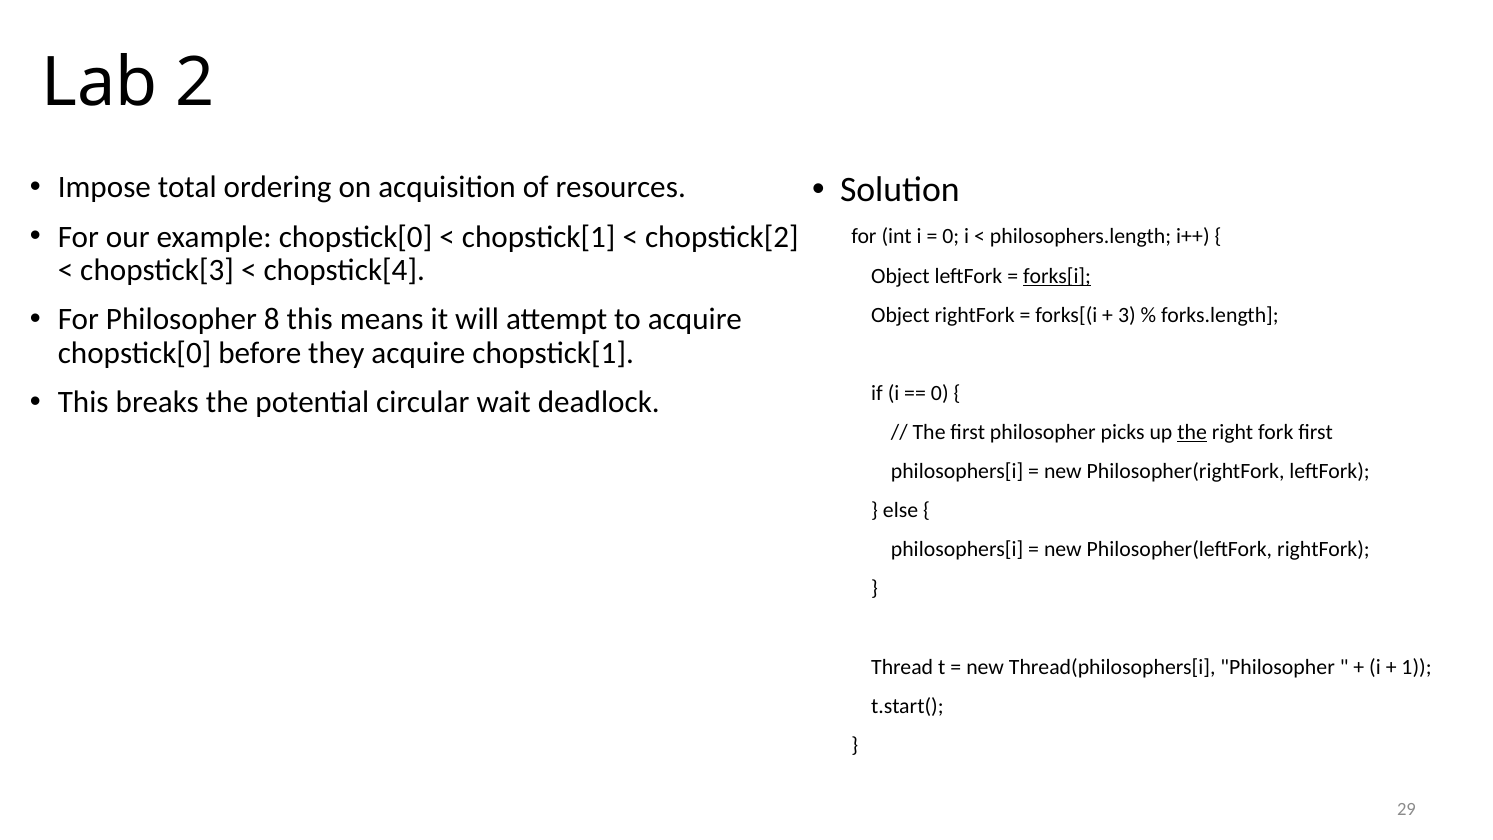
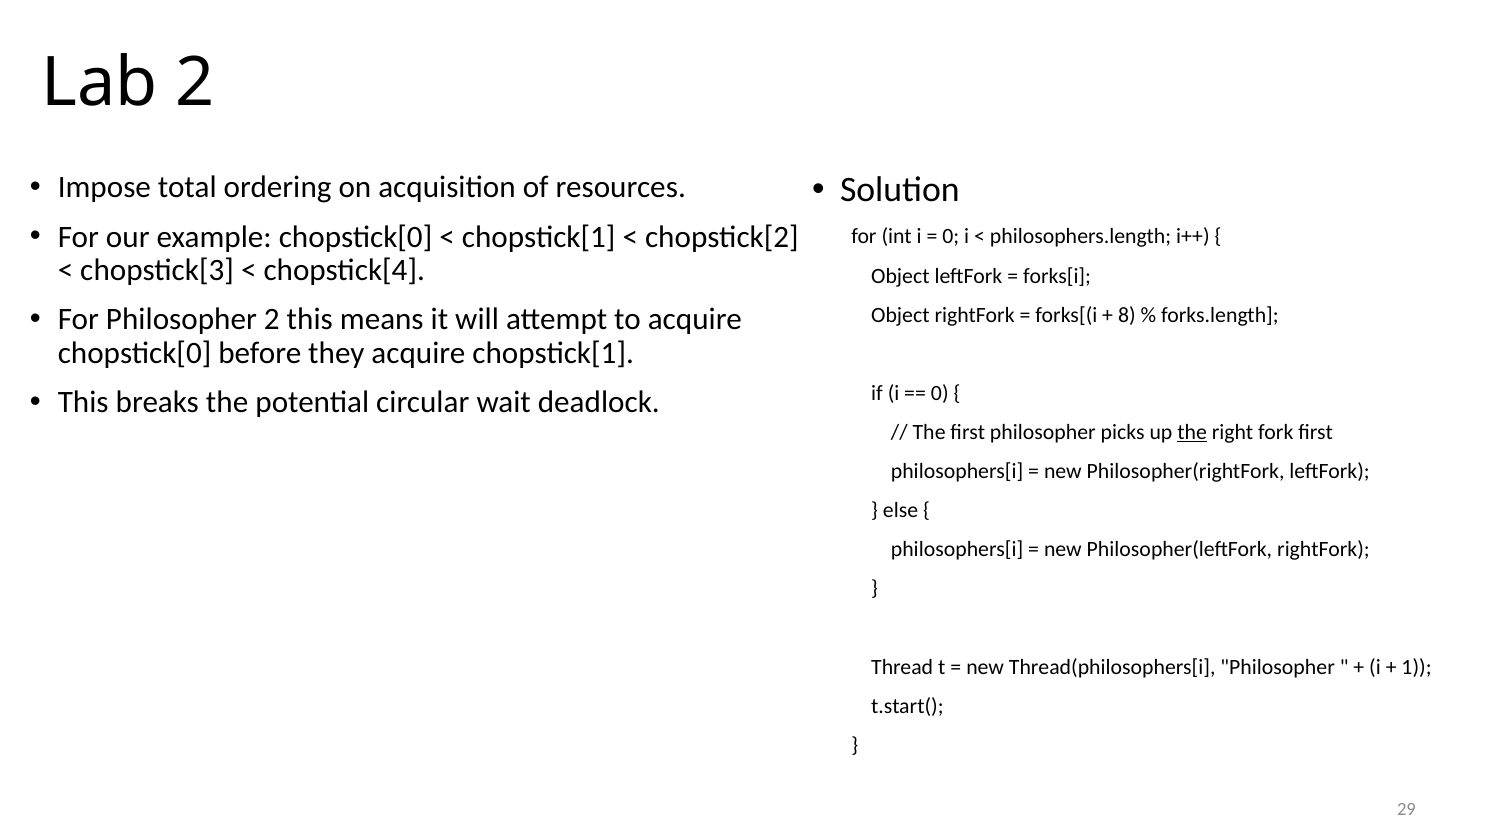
forks[i underline: present -> none (1057, 276)
Philosopher 8: 8 -> 2 (272, 320)
3: 3 -> 8 (1127, 315)
